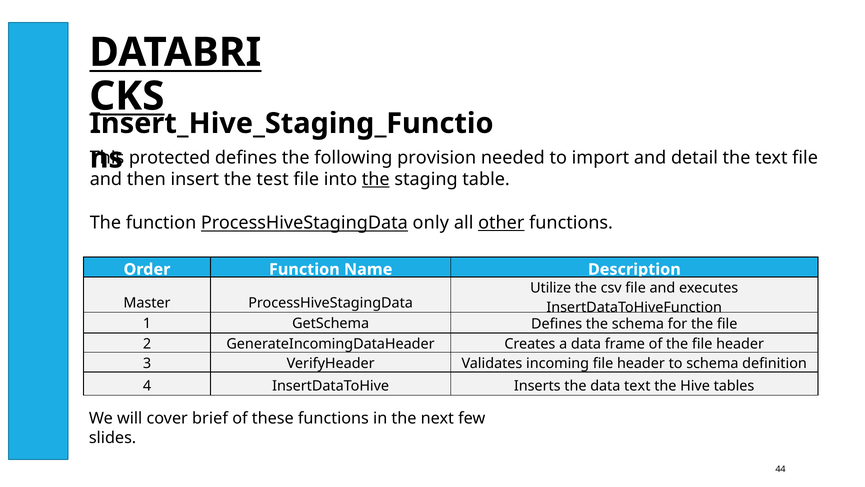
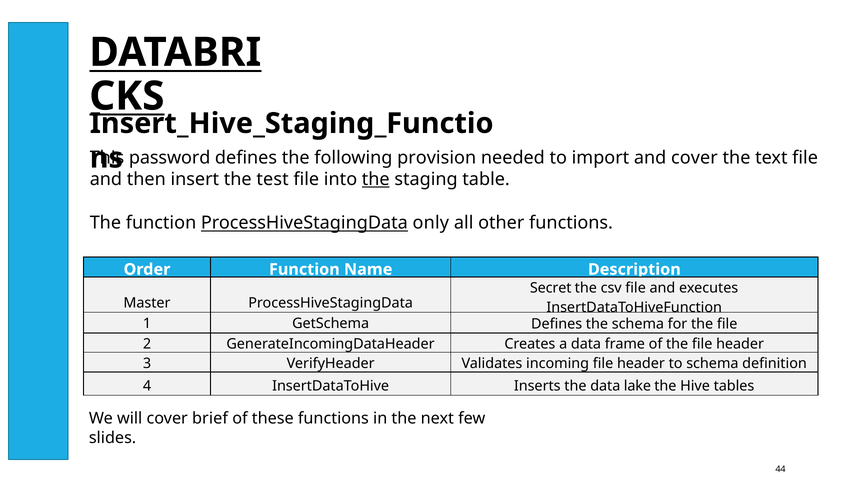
protected: protected -> password (170, 158)
and detail: detail -> cover (694, 158)
other underline: present -> none (501, 222)
Utilize: Utilize -> Secret (551, 288)
data text: text -> lake (637, 386)
